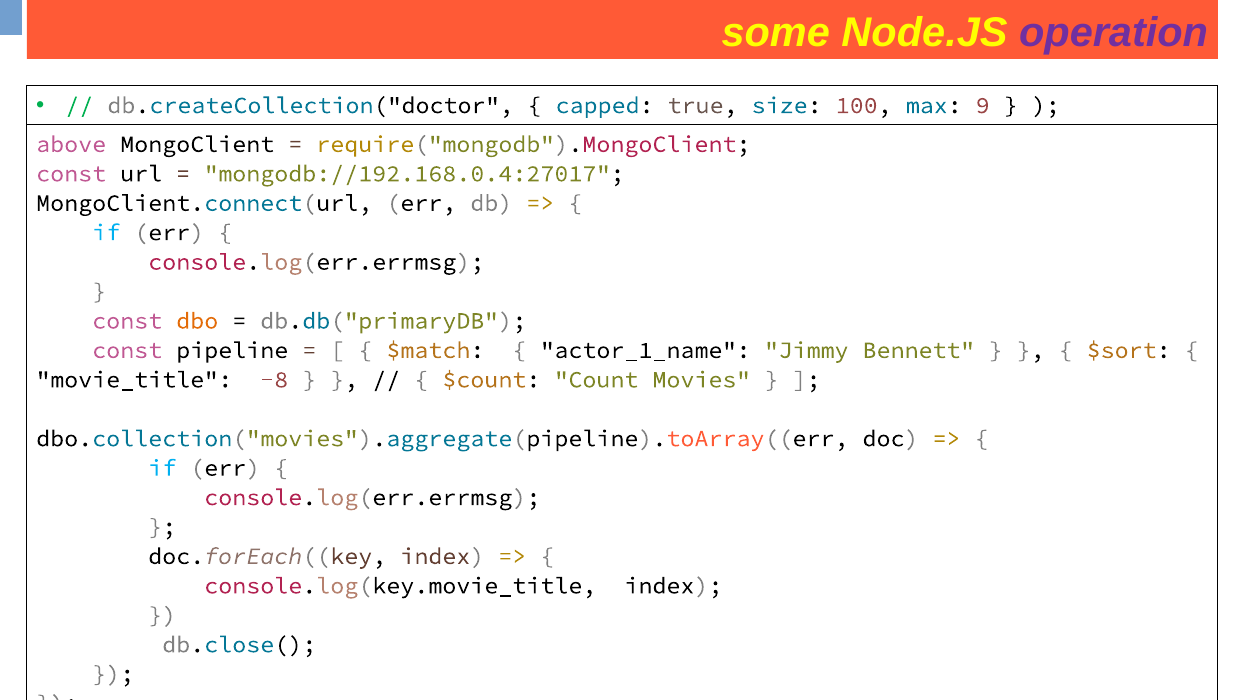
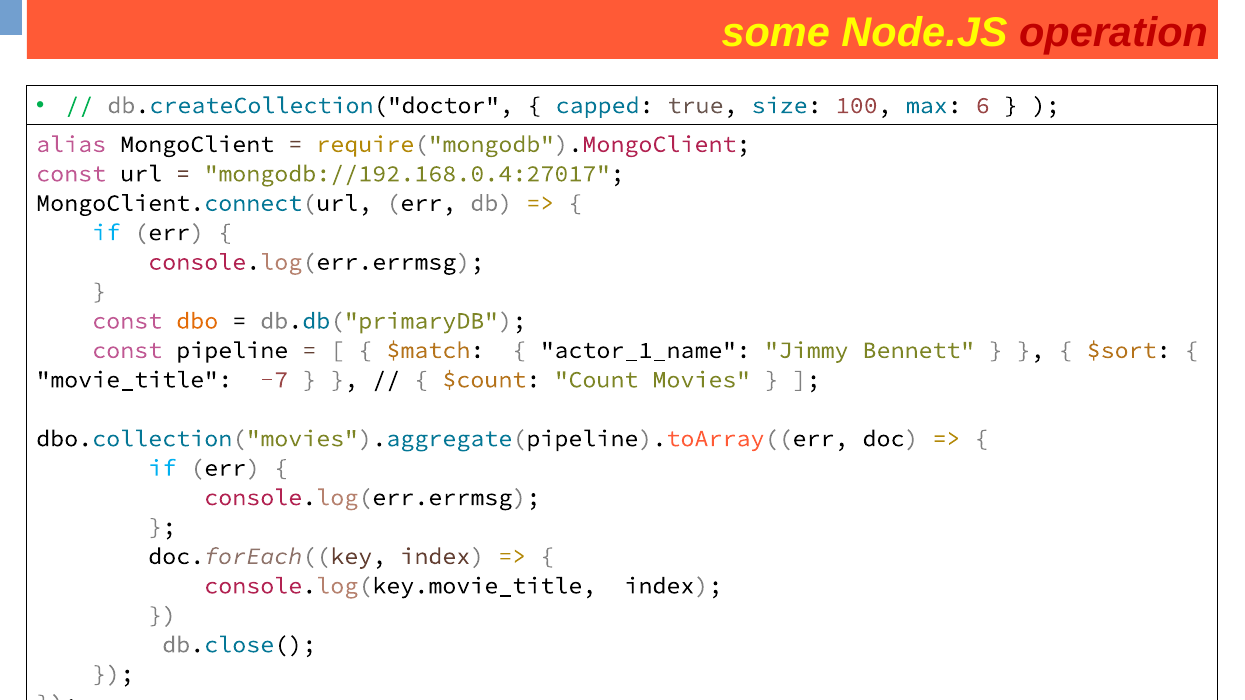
operation colour: purple -> red (1114, 32)
9: 9 -> 6 (983, 105)
above: above -> alias (71, 144)
-8: -8 -> -7 (274, 380)
